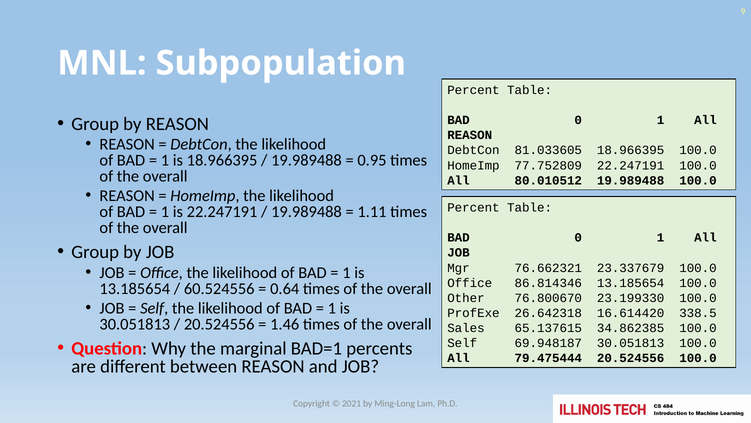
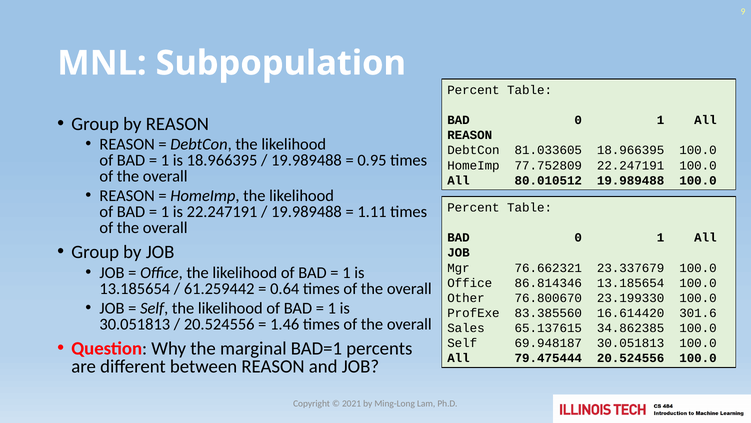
60.524556: 60.524556 -> 61.259442 (219, 288)
26.642318: 26.642318 -> 83.385560 (548, 313)
338.5: 338.5 -> 301.6 (698, 313)
